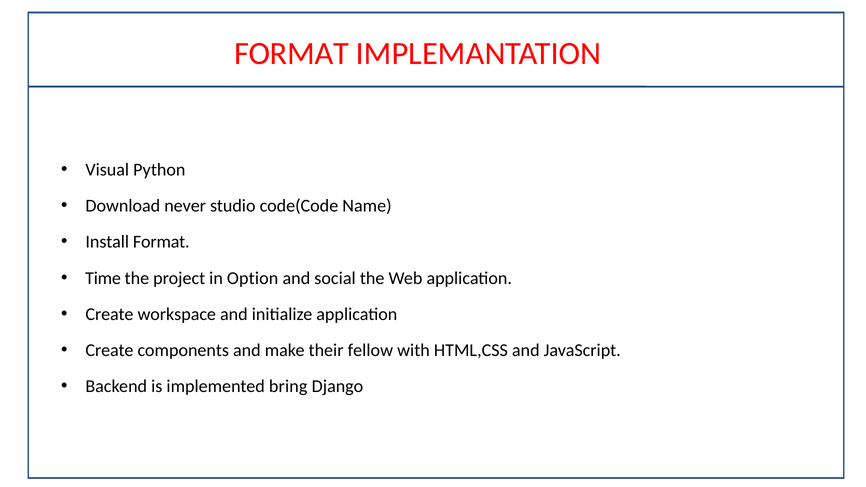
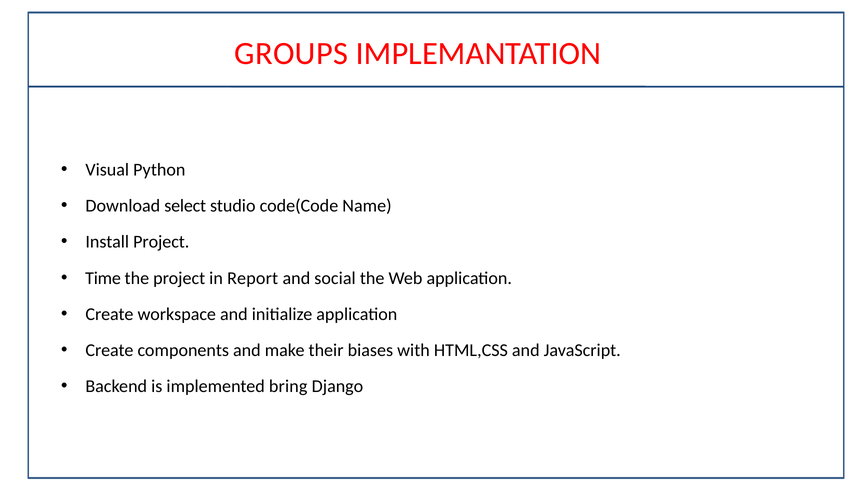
FORMAT: FORMAT -> GROUPS (291, 54)
never: never -> select (185, 206)
Install Format: Format -> Project (161, 242)
Option: Option -> Report (253, 278)
fellow: fellow -> biases (370, 350)
